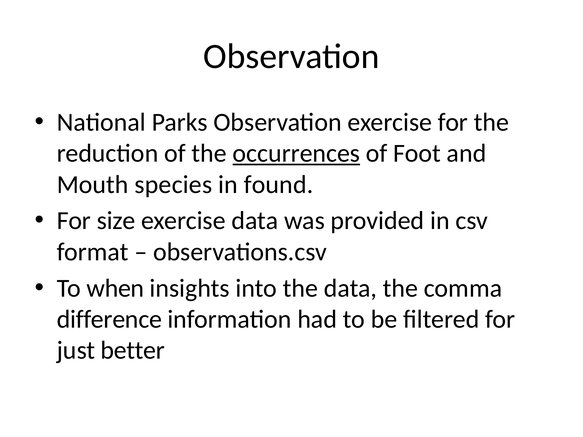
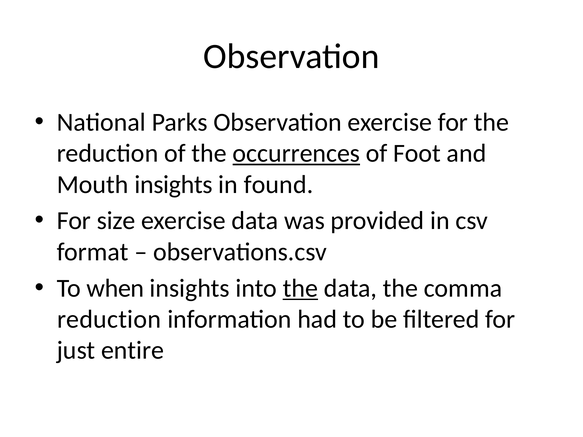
Mouth species: species -> insights (174, 185)
the underline: none -> present (300, 288)
difference: difference -> reduction (109, 319)
better: better -> entire (133, 351)
